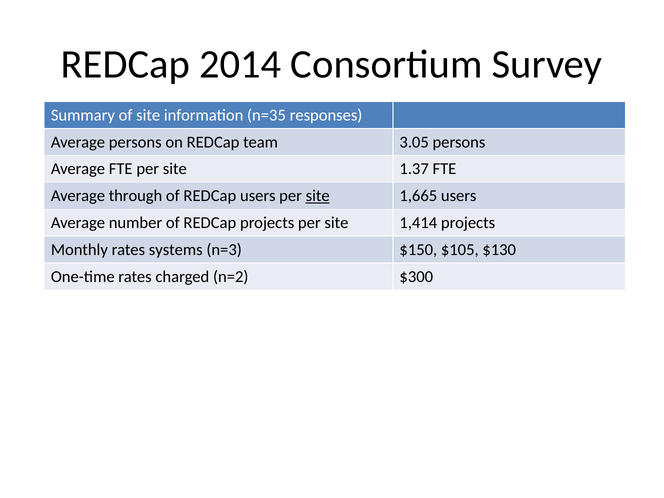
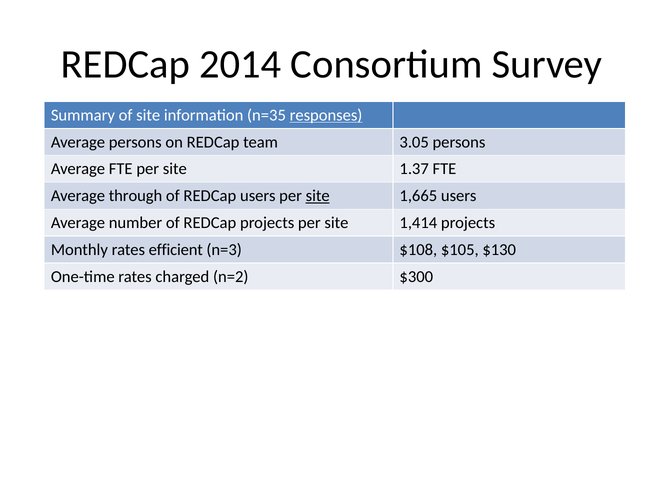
responses underline: none -> present (326, 115)
systems: systems -> efficient (176, 250)
$150: $150 -> $108 (418, 250)
